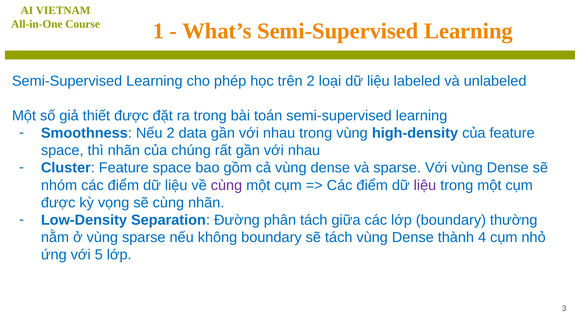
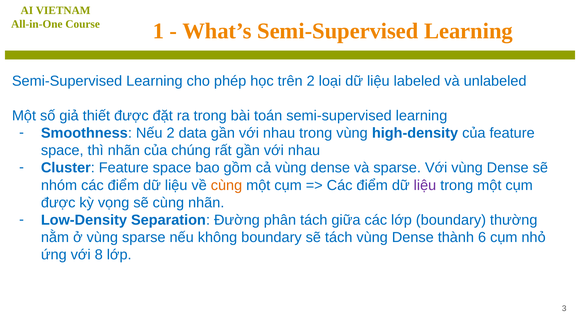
cùng colour: purple -> orange (226, 185)
4: 4 -> 6 (482, 238)
5: 5 -> 8 (99, 255)
